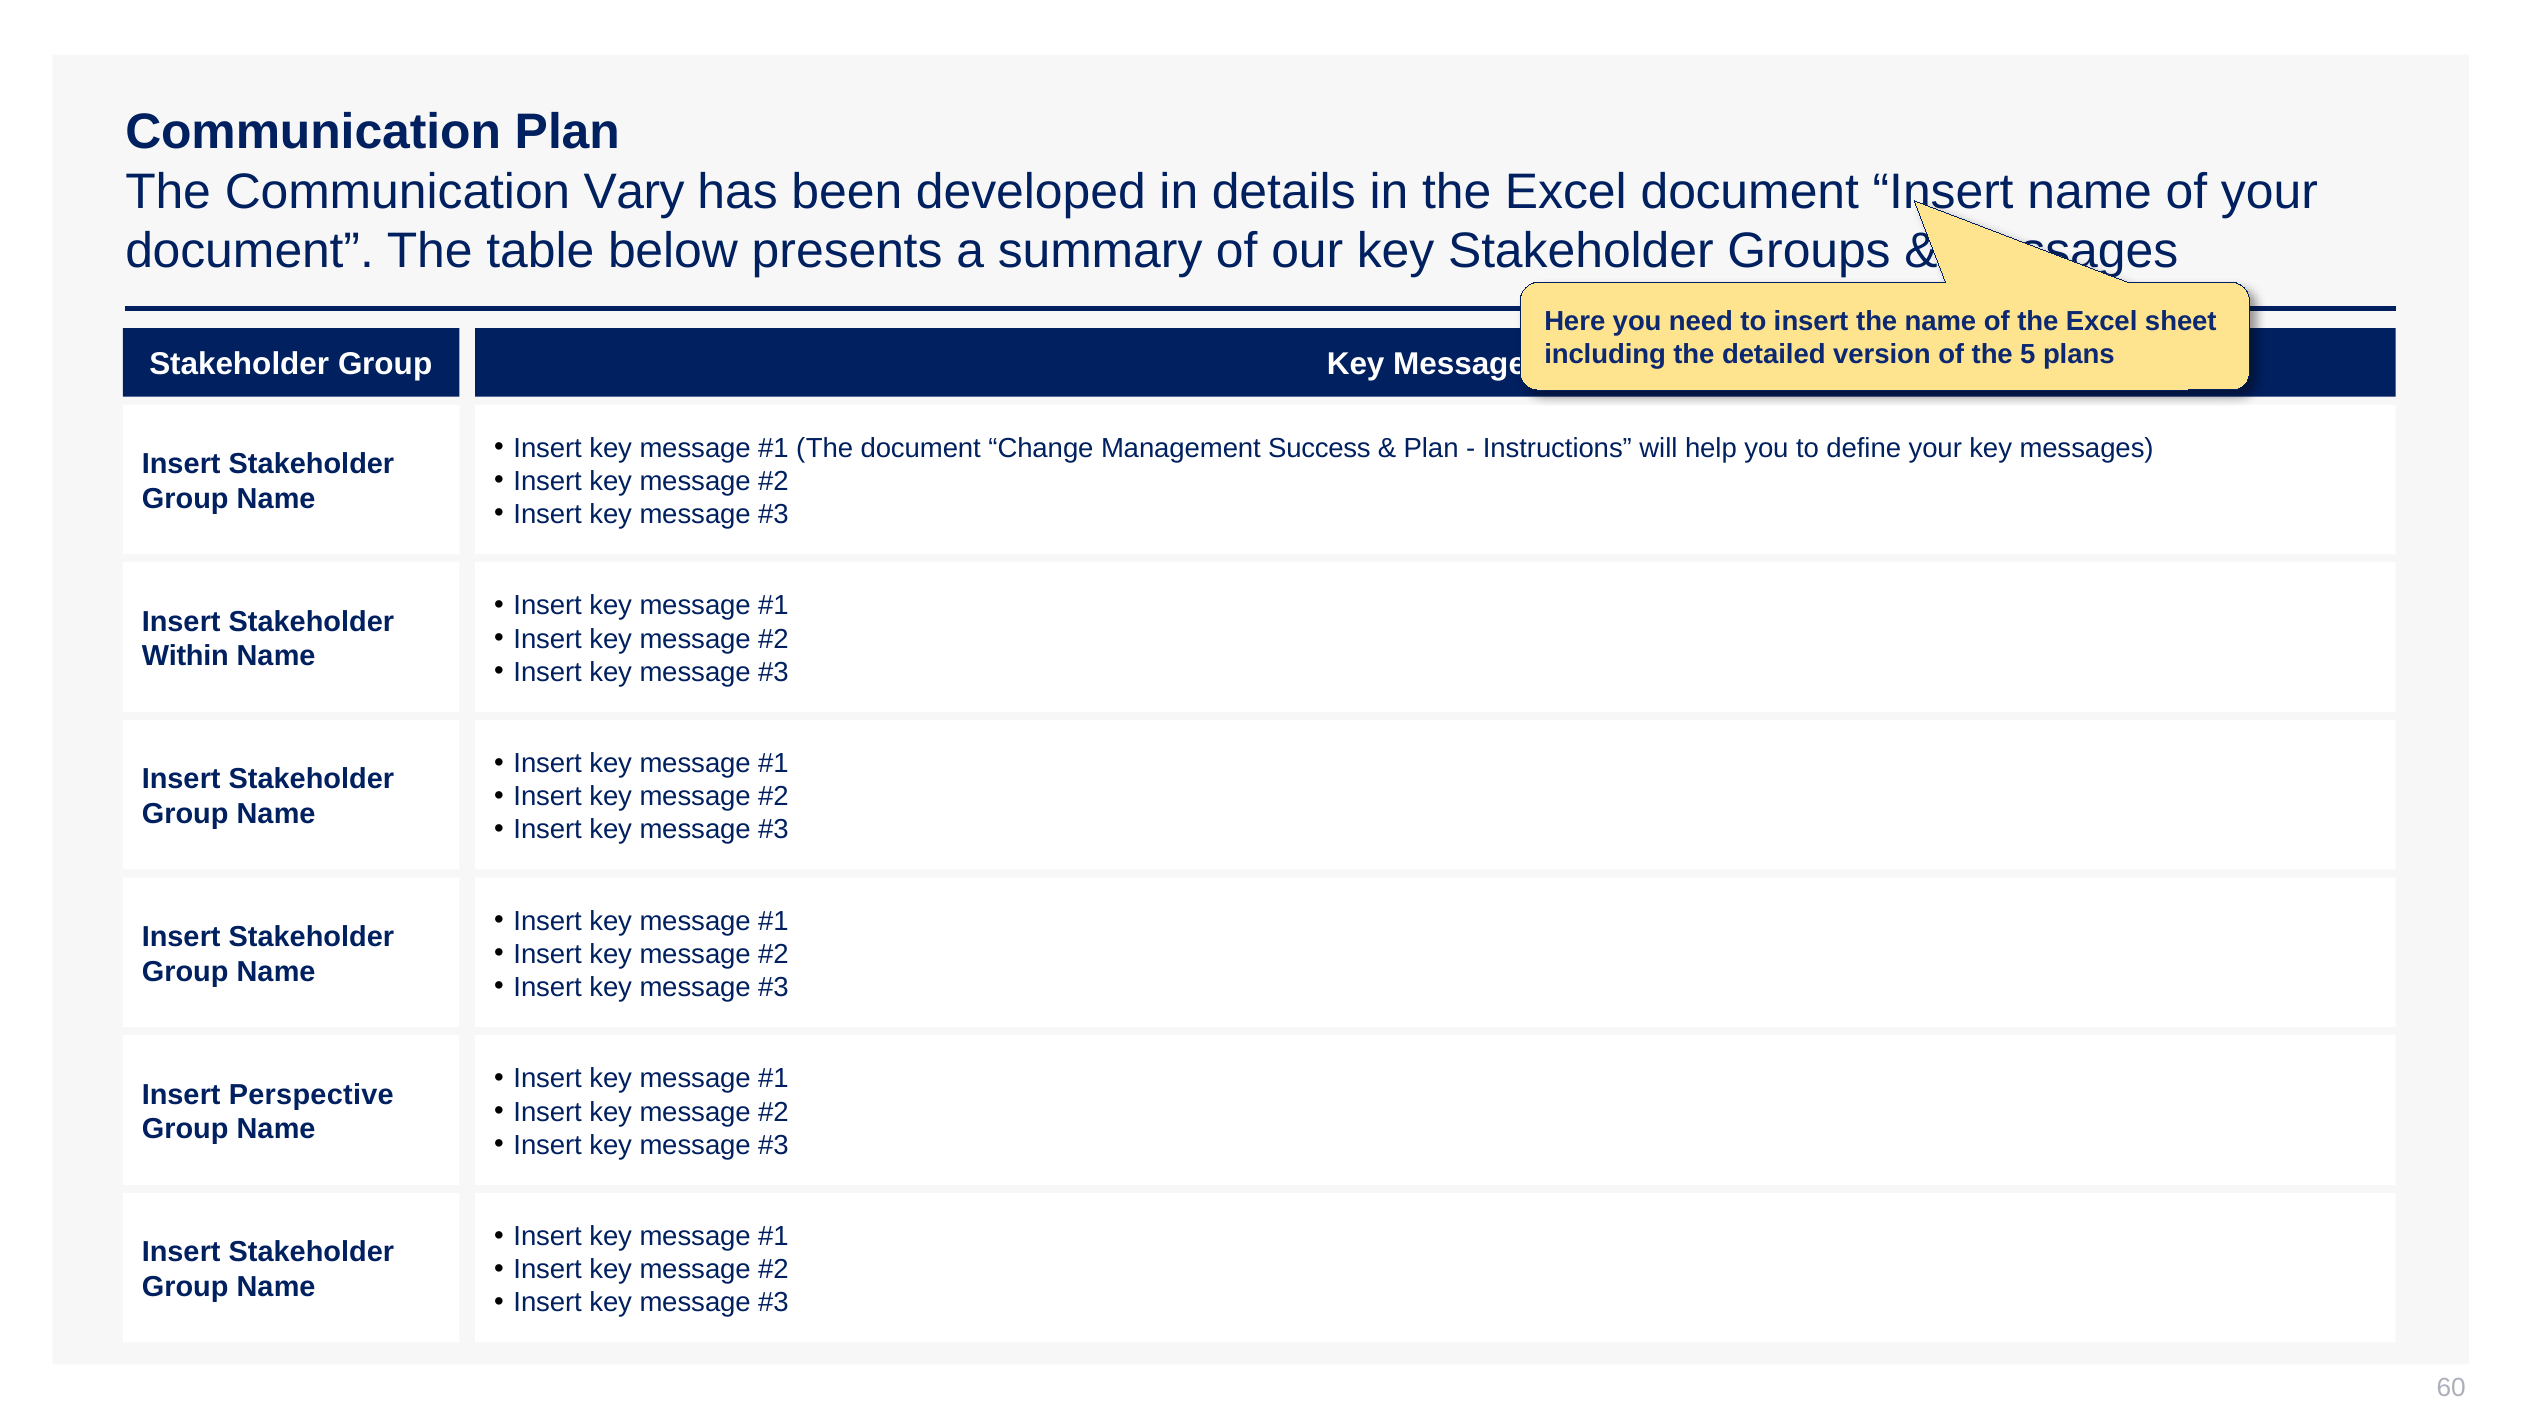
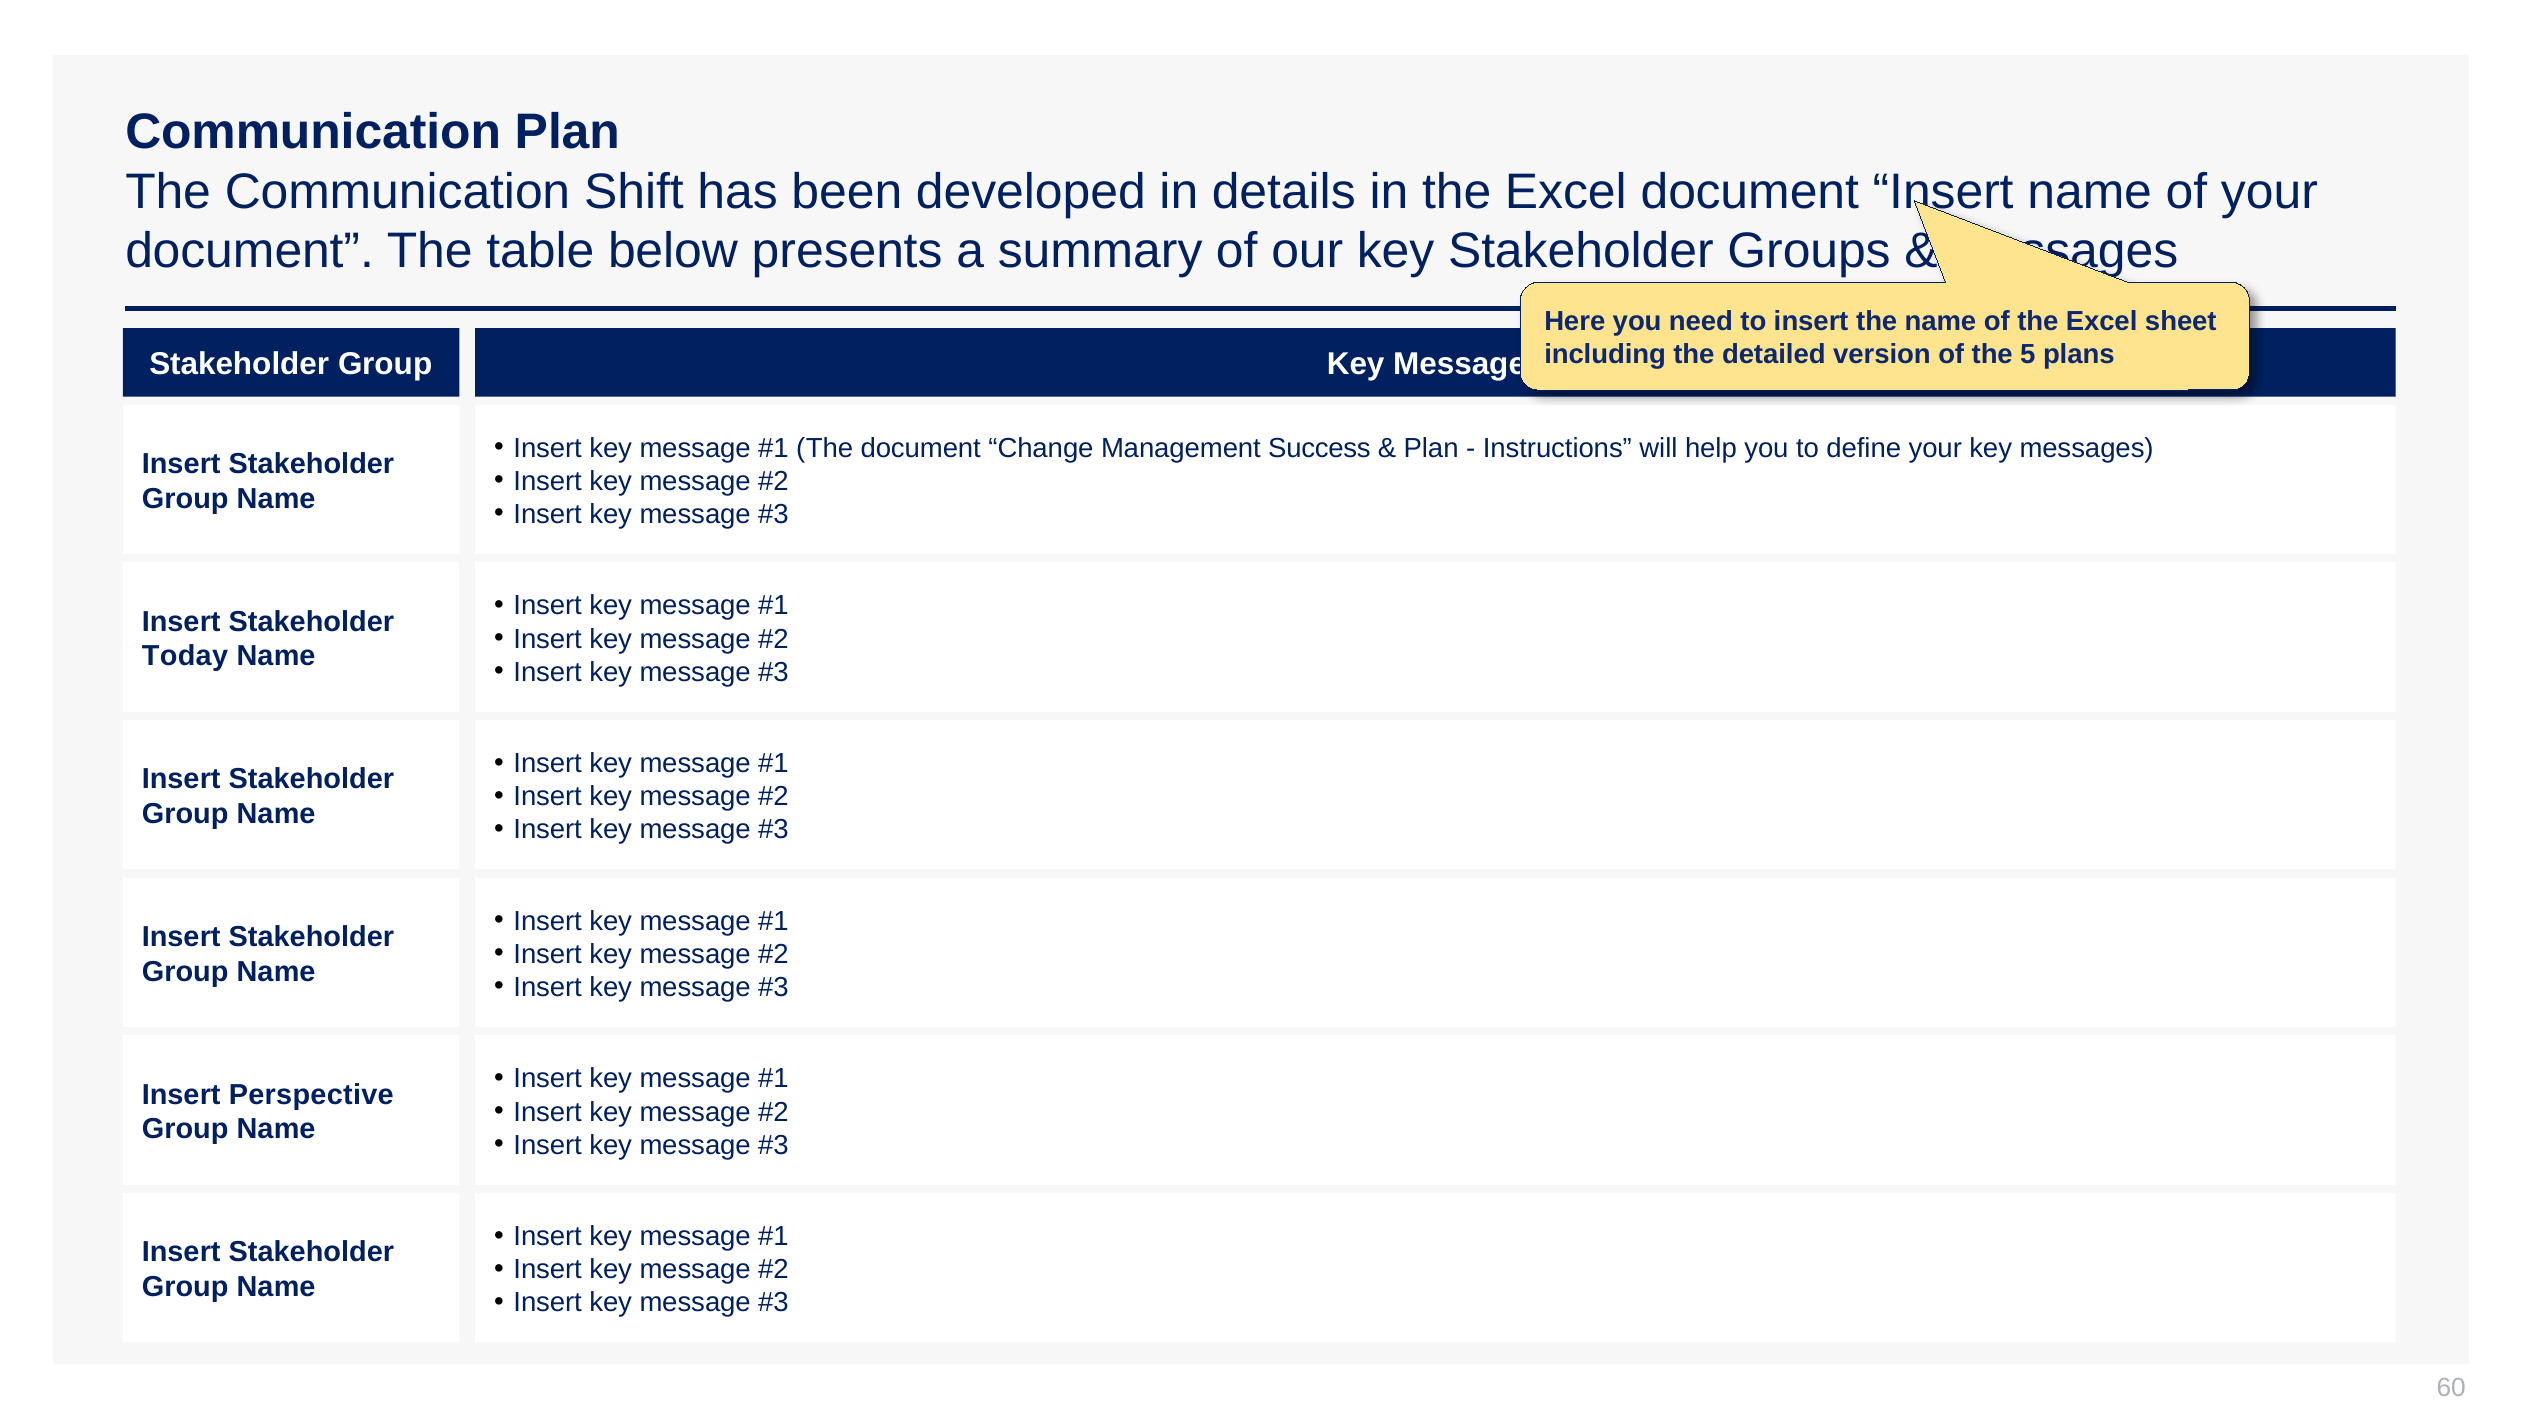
Vary: Vary -> Shift (634, 192)
Within: Within -> Today (185, 656)
